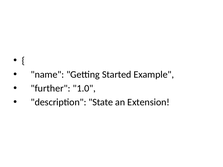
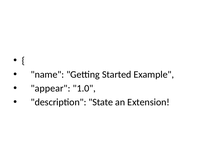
further: further -> appear (51, 88)
